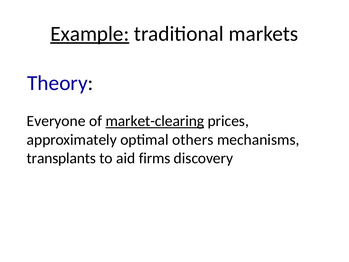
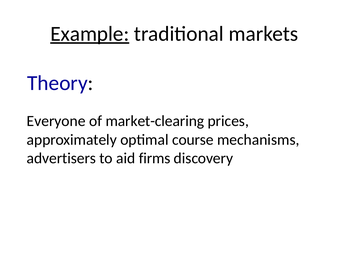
market-clearing underline: present -> none (155, 121)
others: others -> course (193, 140)
transplants: transplants -> advertisers (61, 158)
